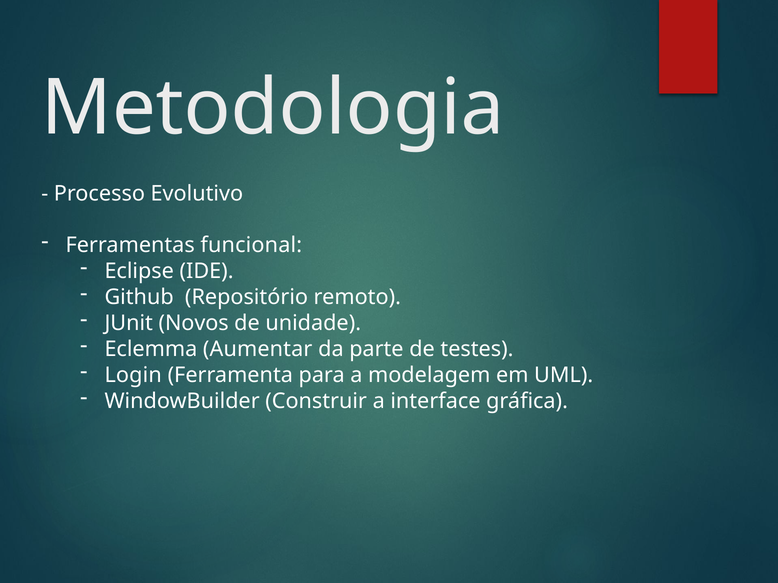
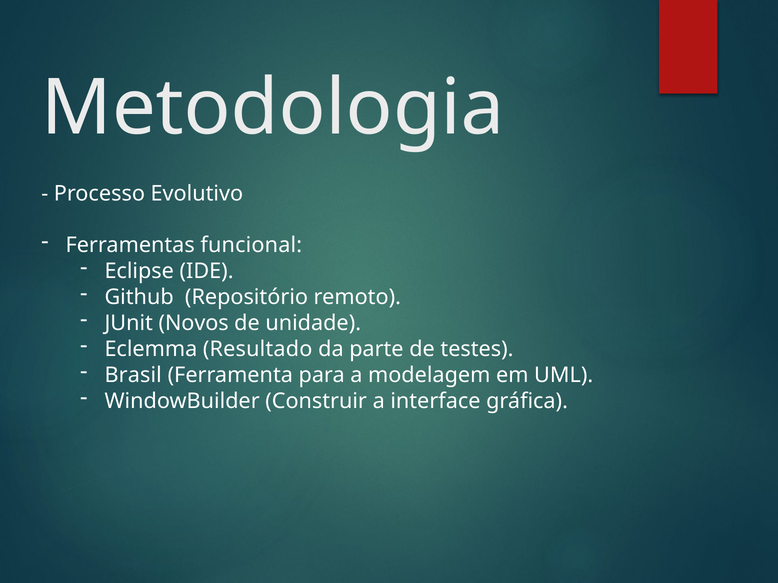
Aumentar: Aumentar -> Resultado (258, 349)
Login: Login -> Brasil (133, 375)
